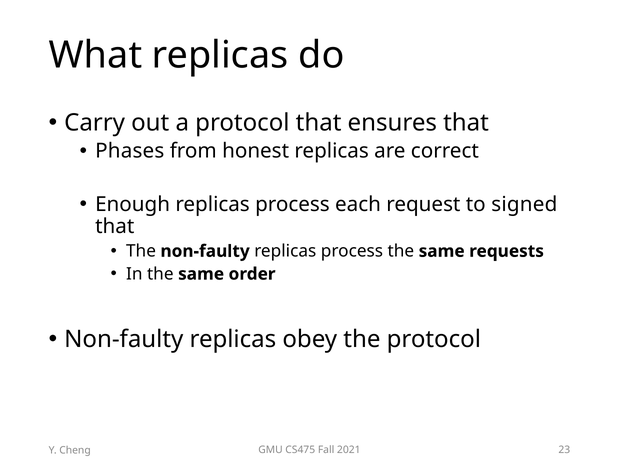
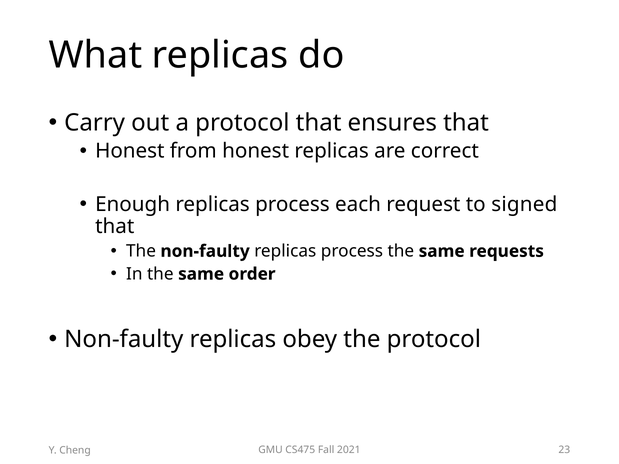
Phases: Phases -> Honest (130, 151)
